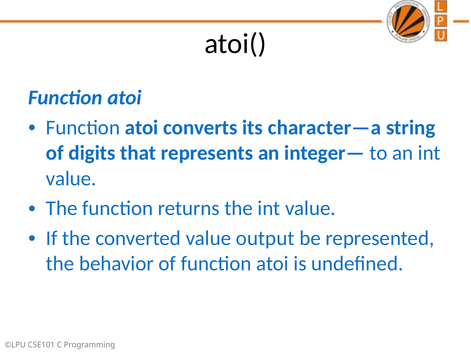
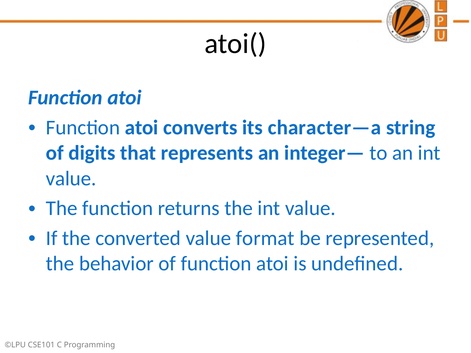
output: output -> format (265, 238)
